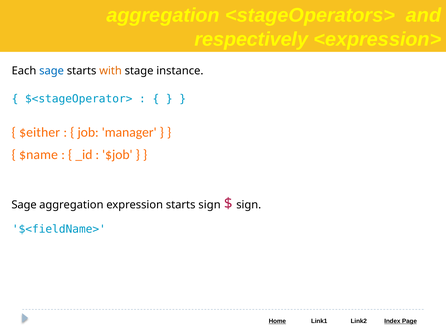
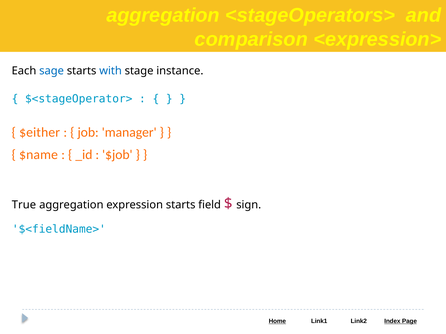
respectively: respectively -> comparison (251, 39)
with colour: orange -> blue (111, 71)
Sage: Sage -> True (24, 205)
starts sign: sign -> field (210, 205)
